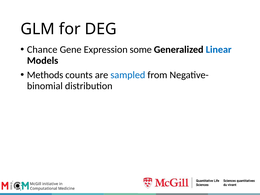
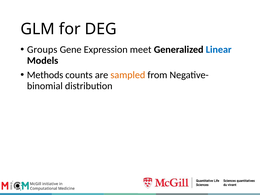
Chance: Chance -> Groups (42, 50)
some: some -> meet (141, 50)
sampled colour: blue -> orange (128, 75)
